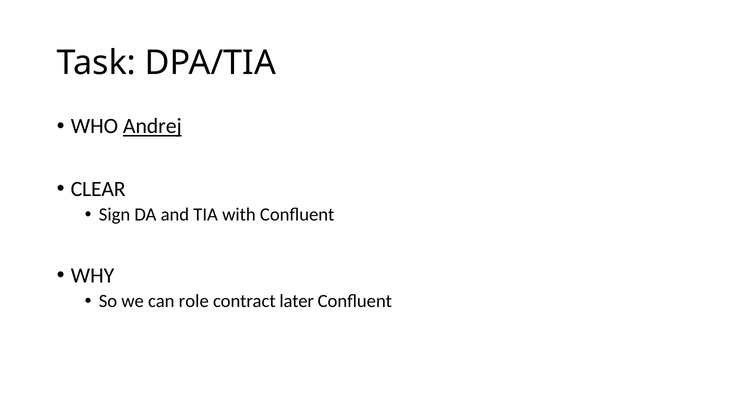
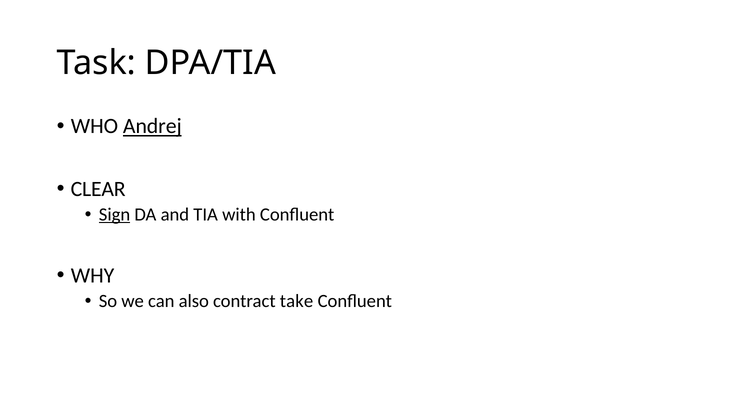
Sign underline: none -> present (115, 214)
role: role -> also (194, 301)
later: later -> take (297, 301)
